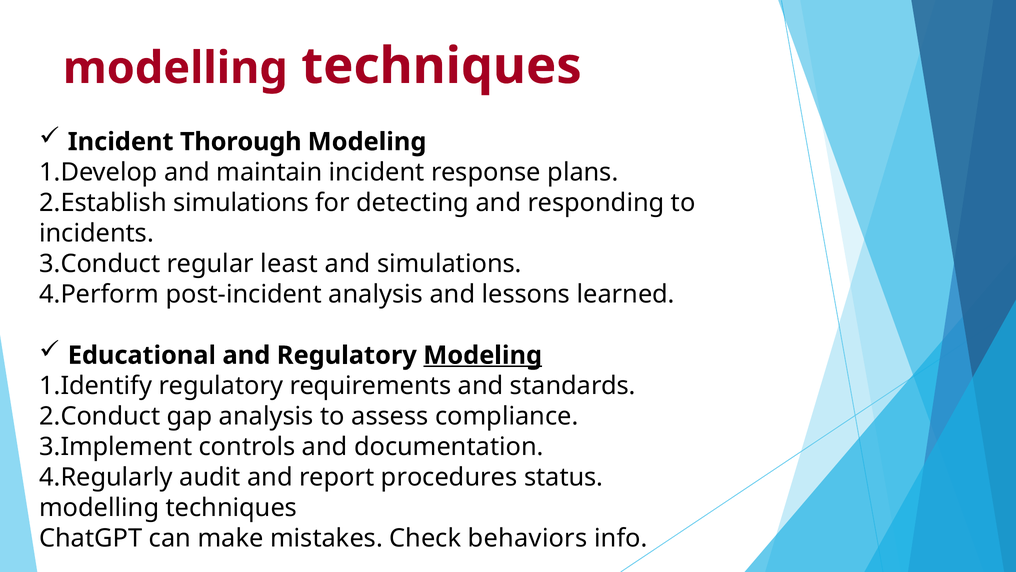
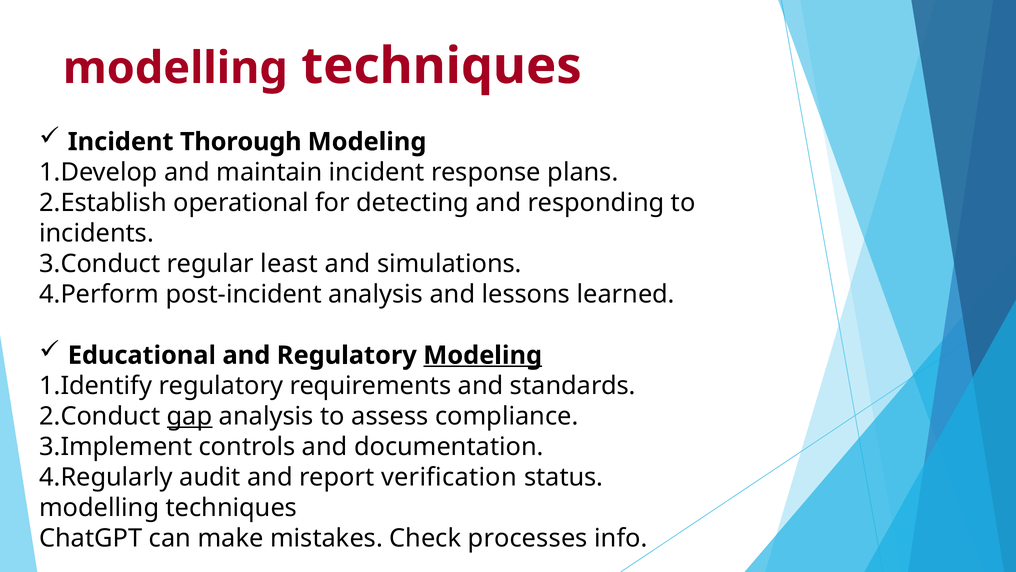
simulations: simulations -> operational (241, 203)
gap underline: none -> present (190, 416)
procedures: procedures -> verification (449, 477)
behaviors: behaviors -> processes (528, 538)
